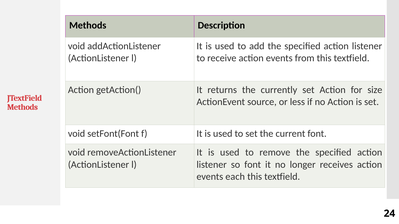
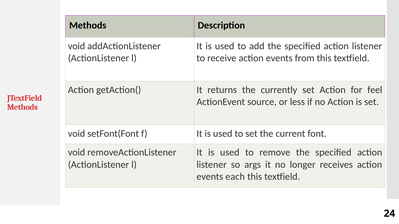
size: size -> feel (375, 90)
so font: font -> args (253, 165)
